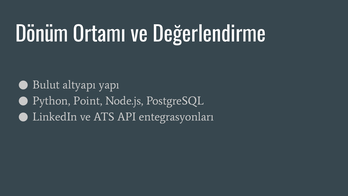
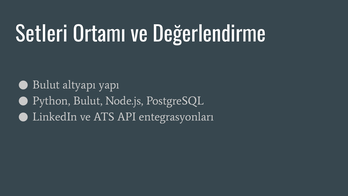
Dönüm: Dönüm -> Setleri (42, 35)
Python Point: Point -> Bulut (88, 101)
